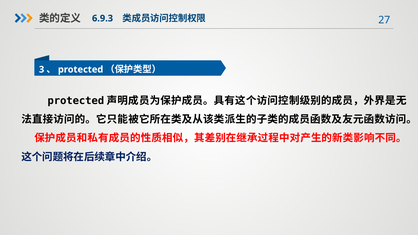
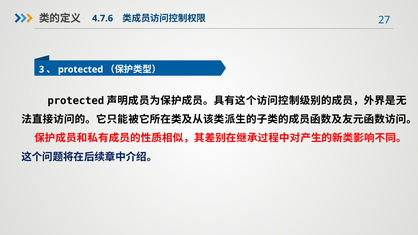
6.9.3: 6.9.3 -> 4.7.6 (103, 18)
